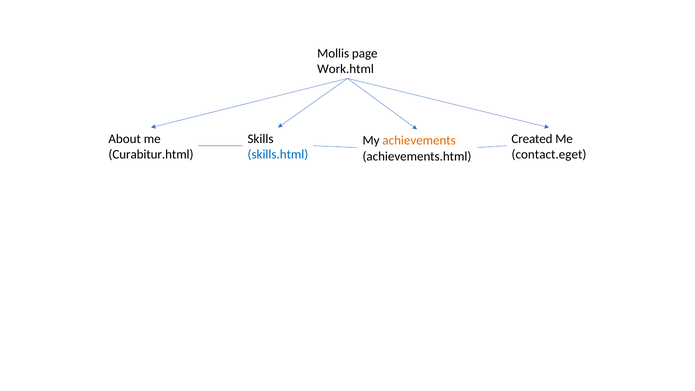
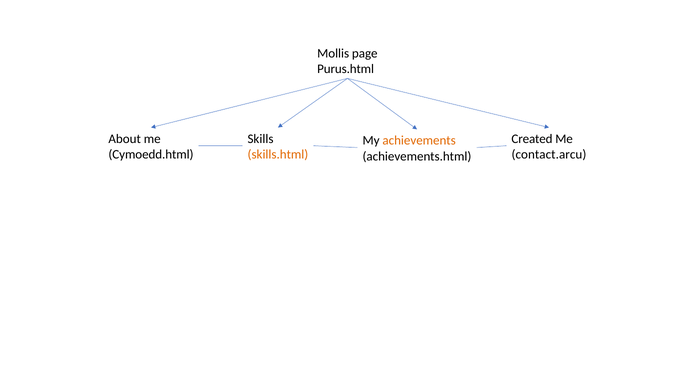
Work.html: Work.html -> Purus.html (346, 69)
Curabitur.html: Curabitur.html -> Cymoedd.html (151, 154)
skills.html colour: blue -> orange (278, 154)
contact.eget: contact.eget -> contact.arcu (549, 154)
